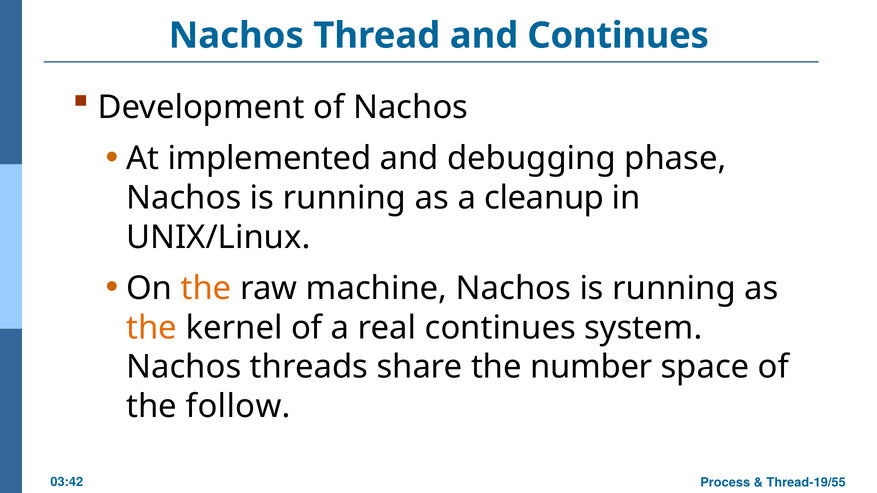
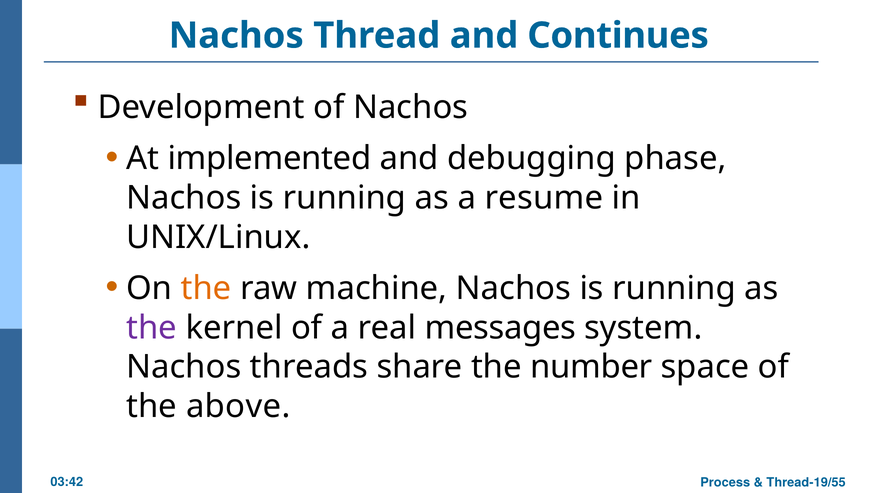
cleanup: cleanup -> resume (544, 198)
the colour: orange -> purple (152, 328)
real continues: continues -> messages (500, 328)
follow: follow -> above (238, 407)
